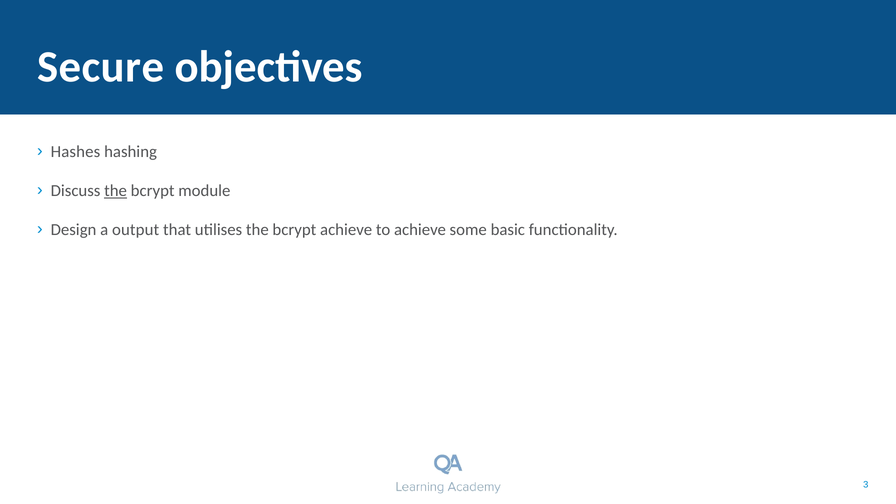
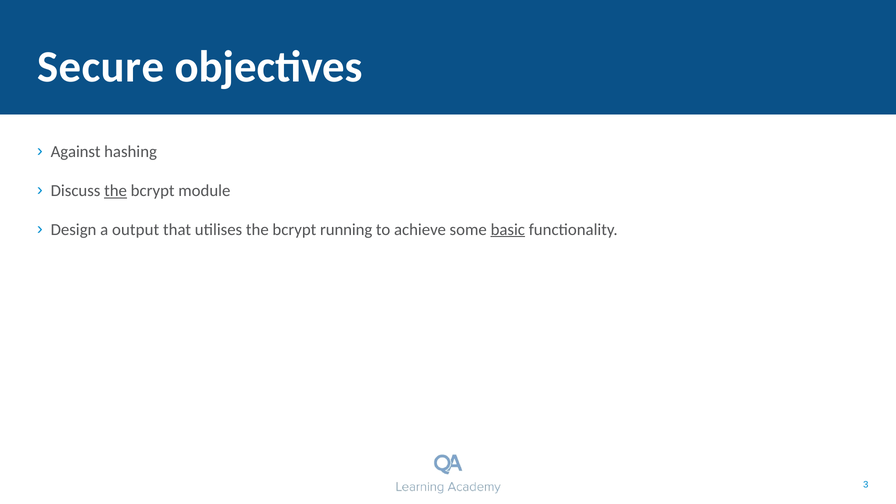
Hashes: Hashes -> Against (76, 152)
bcrypt achieve: achieve -> running (346, 229)
basic underline: none -> present (508, 229)
